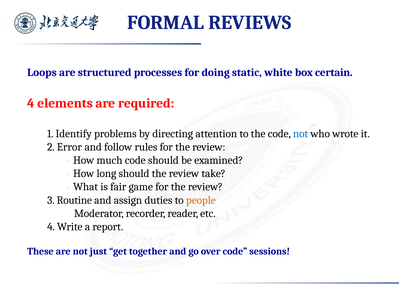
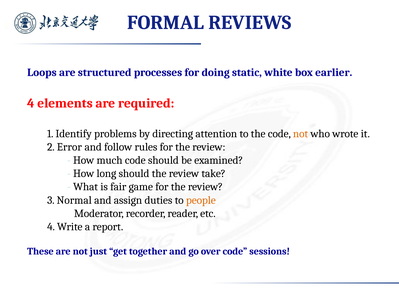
certain: certain -> earlier (334, 73)
not colour: blue -> orange (301, 134)
Routine: Routine -> Normal (74, 200)
